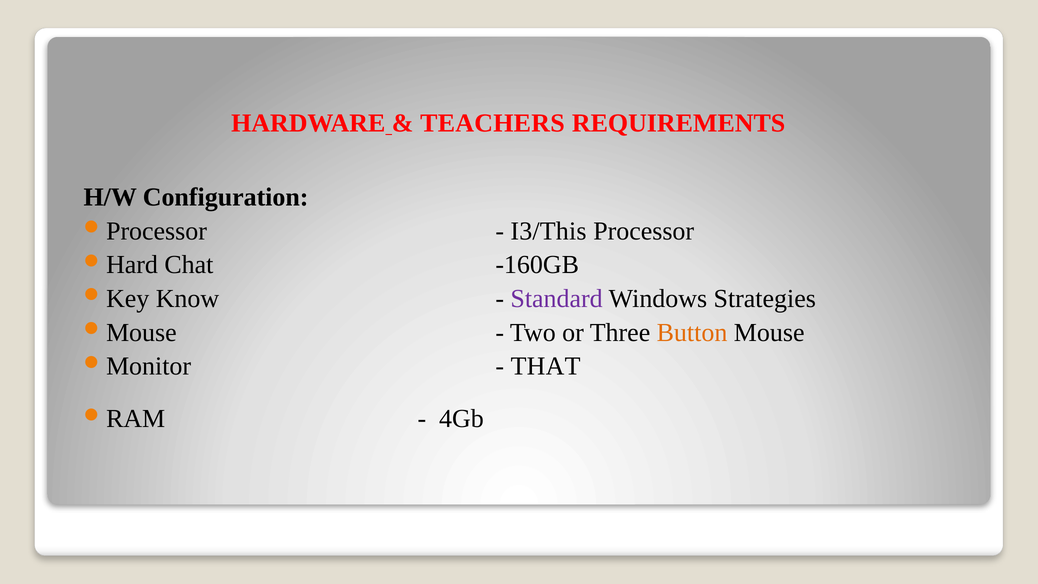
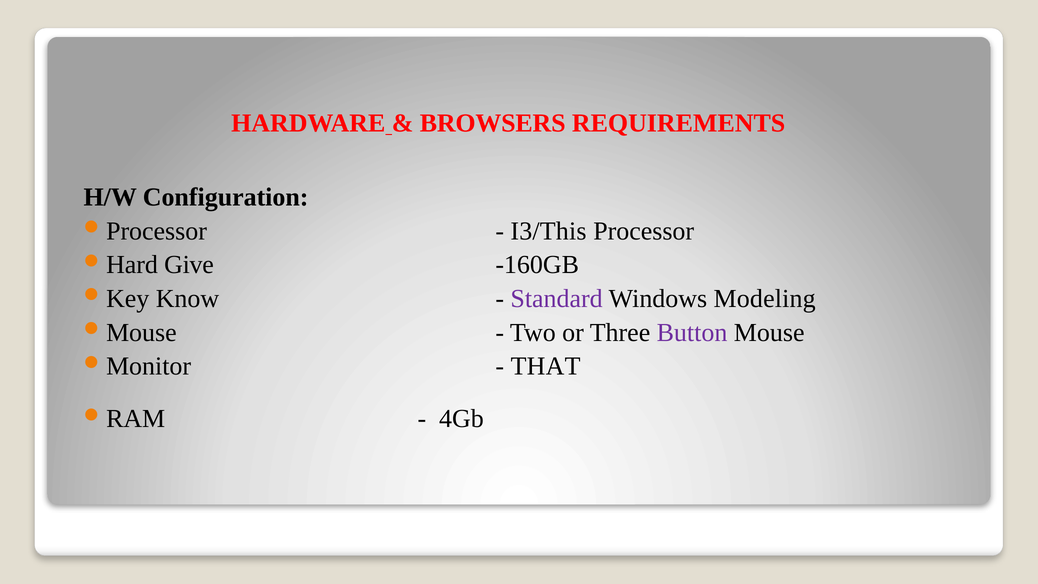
TEACHERS: TEACHERS -> BROWSERS (493, 123)
Chat: Chat -> Give (189, 265)
Strategies: Strategies -> Modeling (765, 299)
Button colour: orange -> purple (692, 332)
